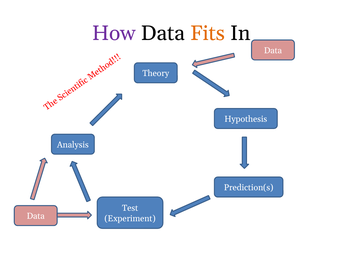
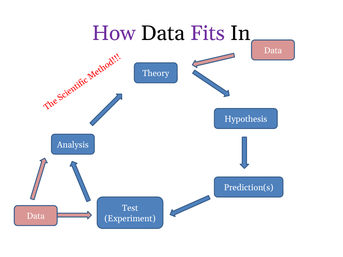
Fits colour: orange -> purple (208, 33)
